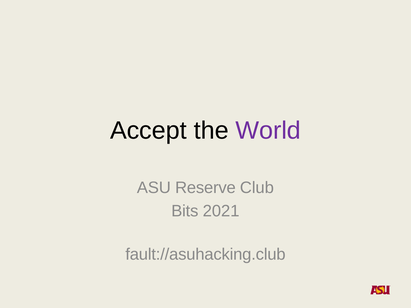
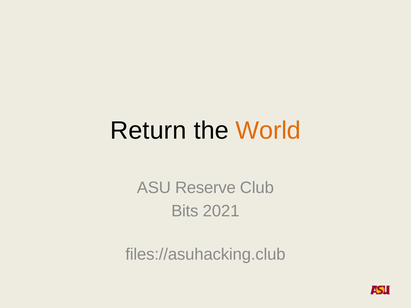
Accept: Accept -> Return (148, 131)
World colour: purple -> orange (268, 131)
fault://asuhacking.club: fault://asuhacking.club -> files://asuhacking.club (205, 255)
